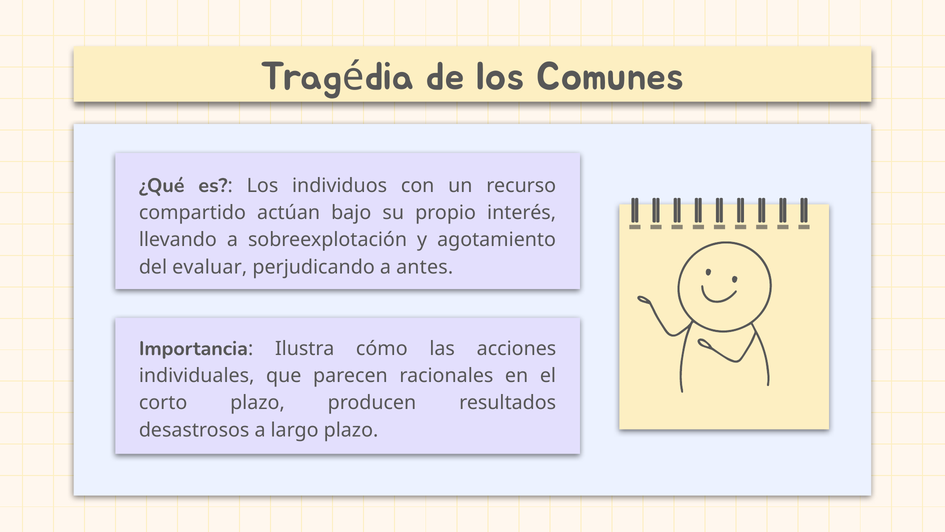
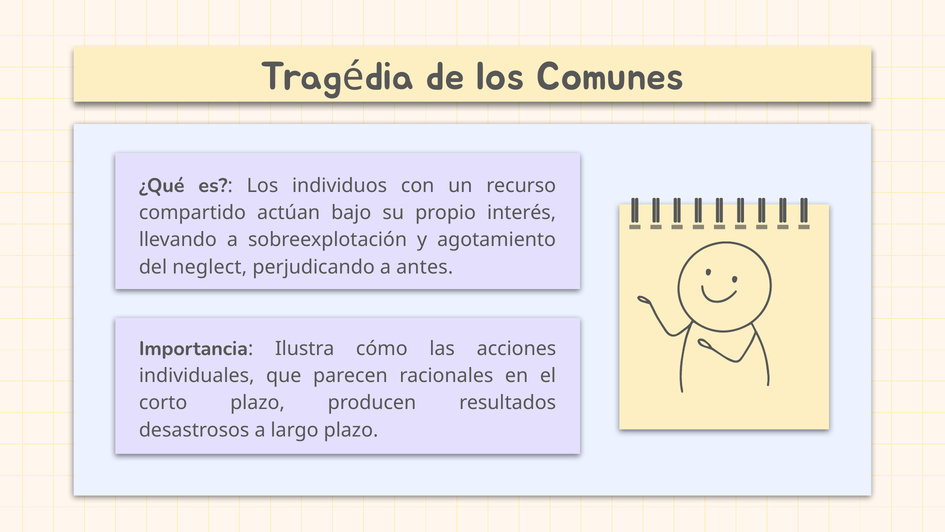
evaluar: evaluar -> neglect (210, 267)
